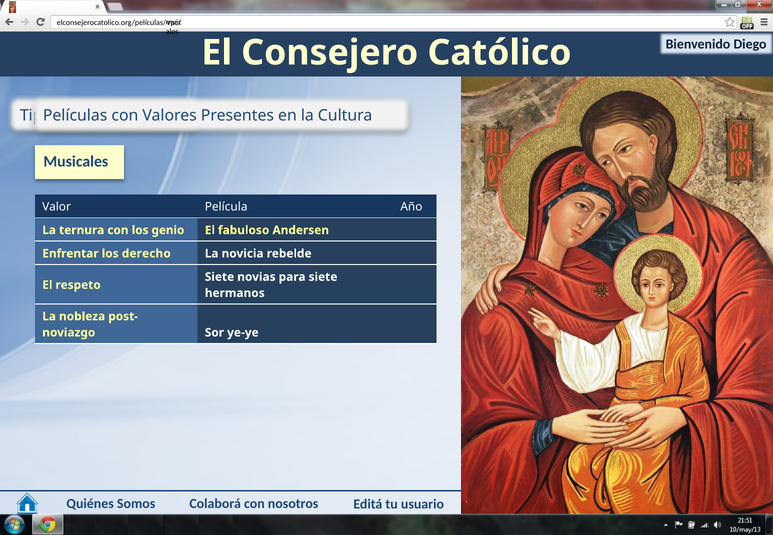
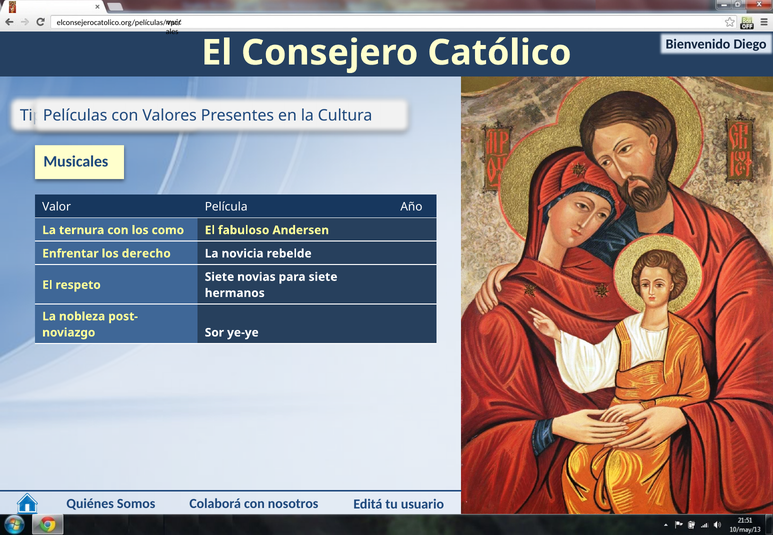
genio: genio -> como (168, 230)
